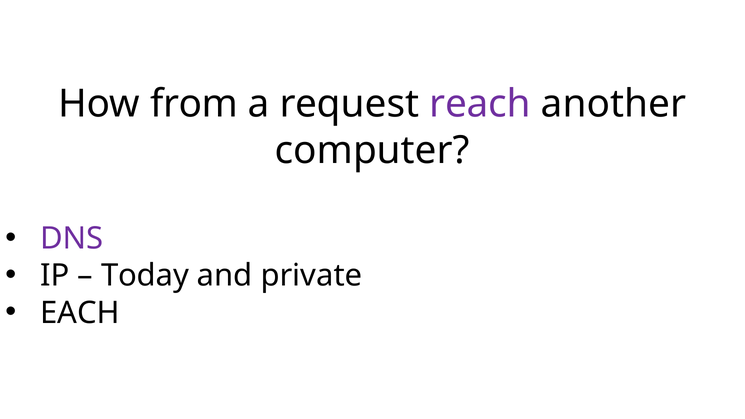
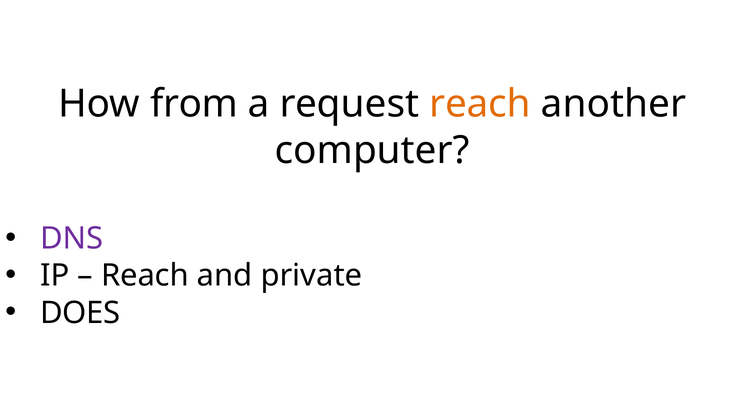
reach colour: purple -> orange (480, 104)
Today: Today -> Reach (145, 276)
EACH: EACH -> DOES (80, 313)
